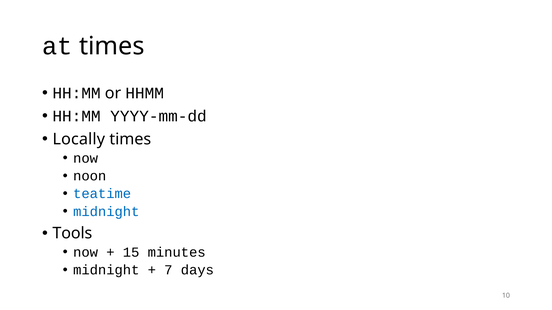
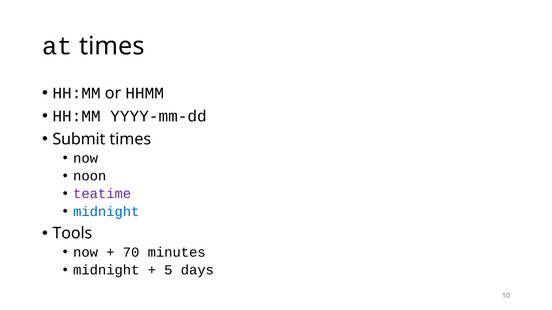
Locally: Locally -> Submit (79, 140)
teatime colour: blue -> purple (102, 194)
15: 15 -> 70 (131, 253)
7: 7 -> 5 (168, 270)
